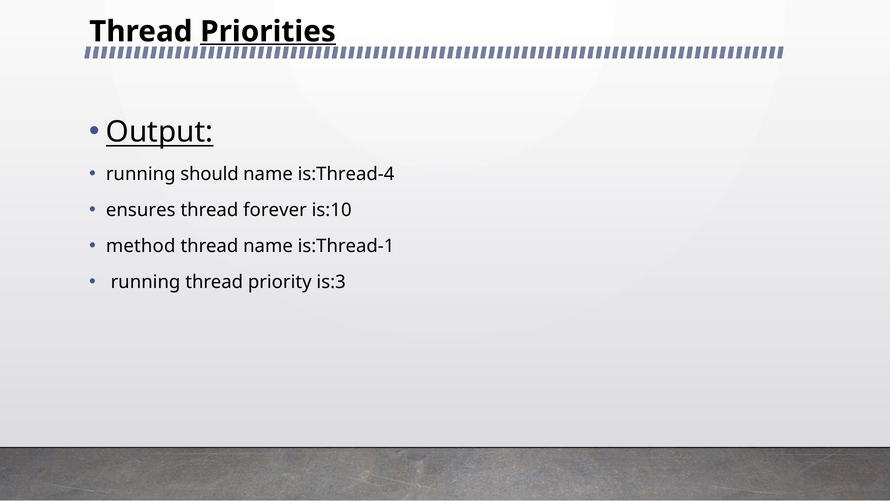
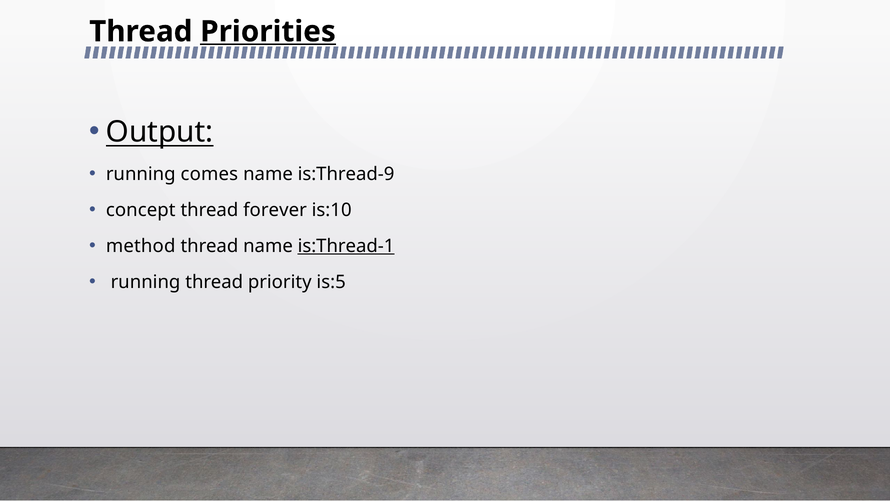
should: should -> comes (209, 174)
is:Thread-4: is:Thread-4 -> is:Thread-9 (346, 174)
ensures: ensures -> concept (141, 210)
is:Thread-1 underline: none -> present (346, 246)
is:3: is:3 -> is:5 (331, 282)
